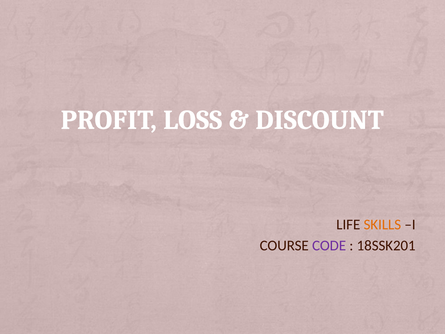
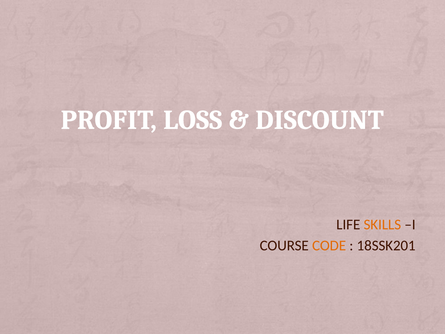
CODE colour: purple -> orange (329, 245)
